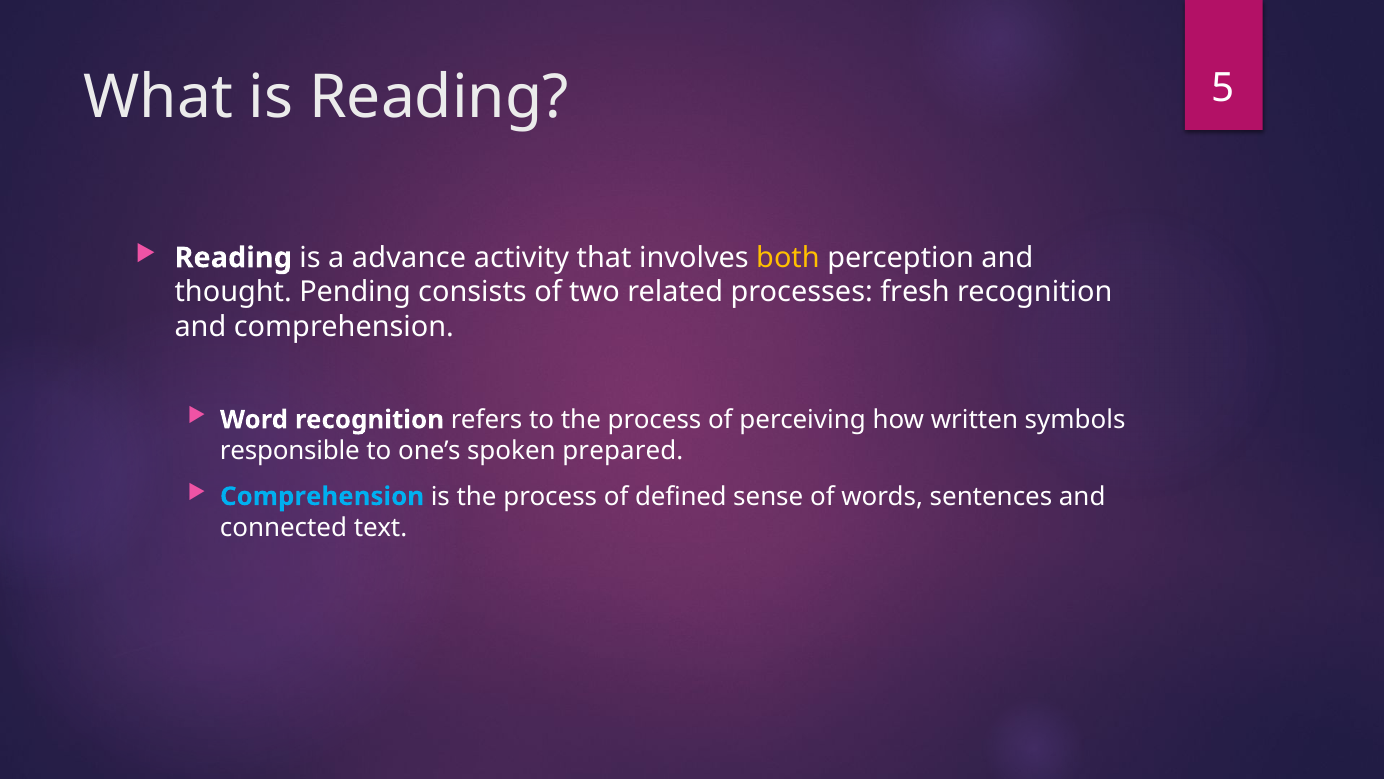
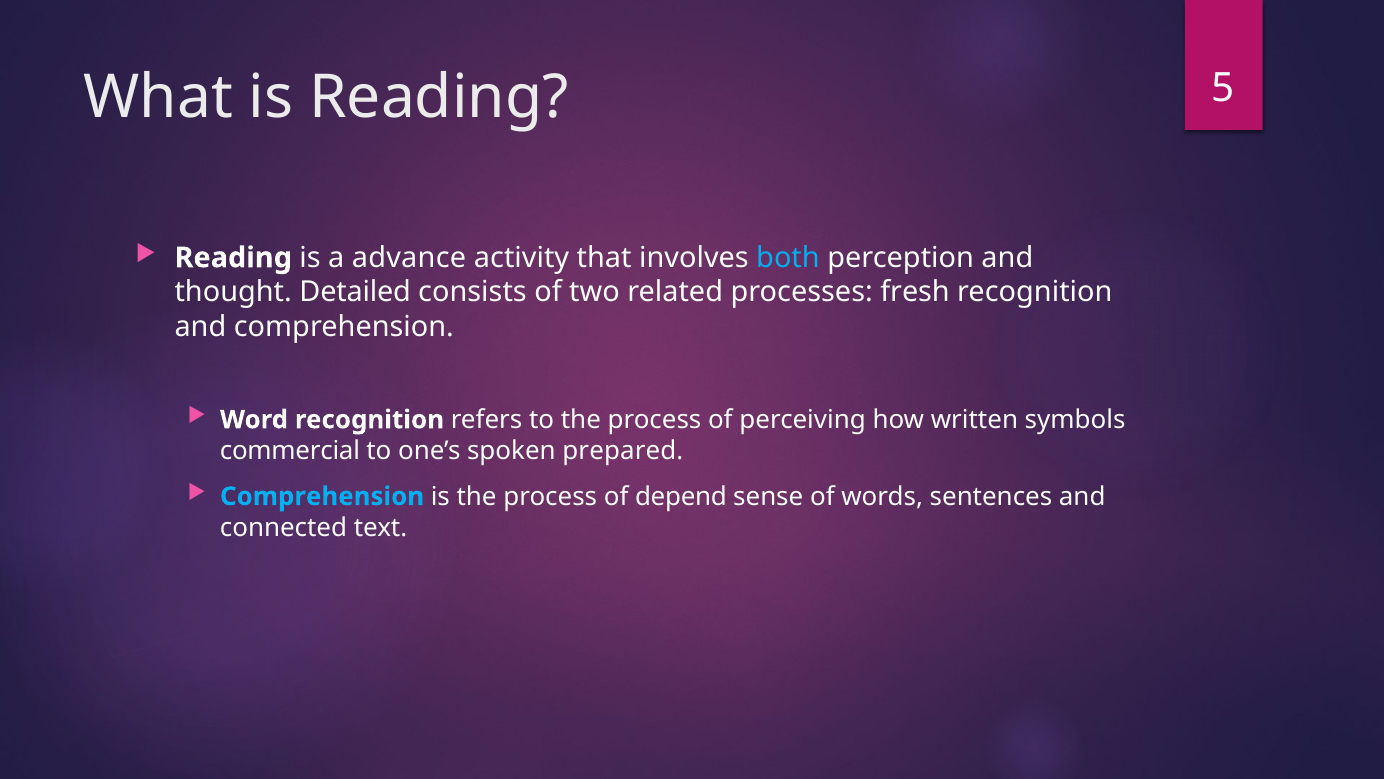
both colour: yellow -> light blue (788, 258)
Pending: Pending -> Detailed (355, 292)
responsible: responsible -> commercial (290, 451)
defined: defined -> depend (681, 496)
